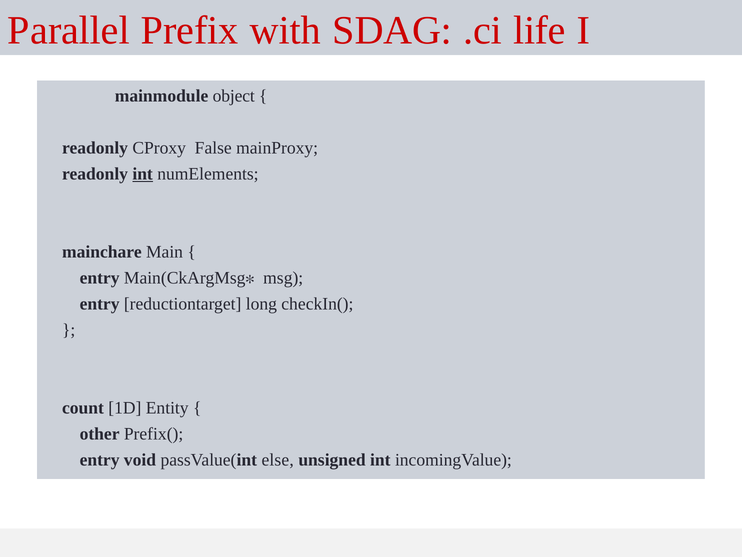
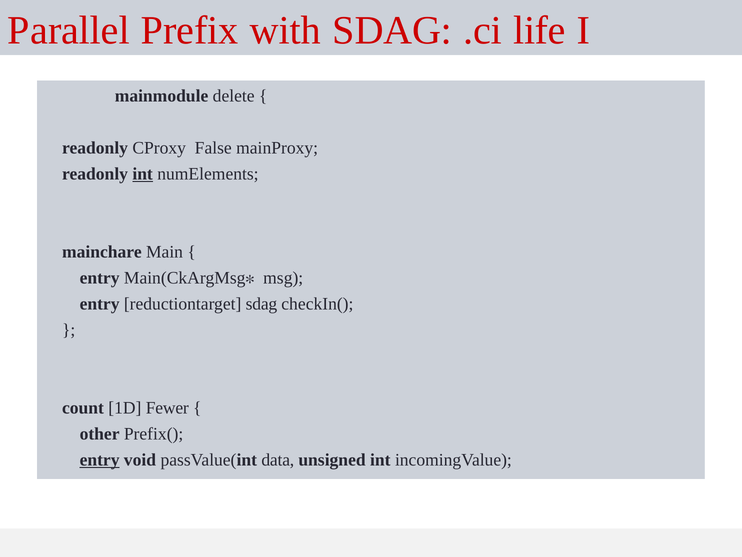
object: object -> delete (234, 96)
reductiontarget long: long -> sdag (261, 304)
Entity: Entity -> Fewer (167, 408)
entry underline: none -> present (100, 460)
else: else -> data (278, 460)
